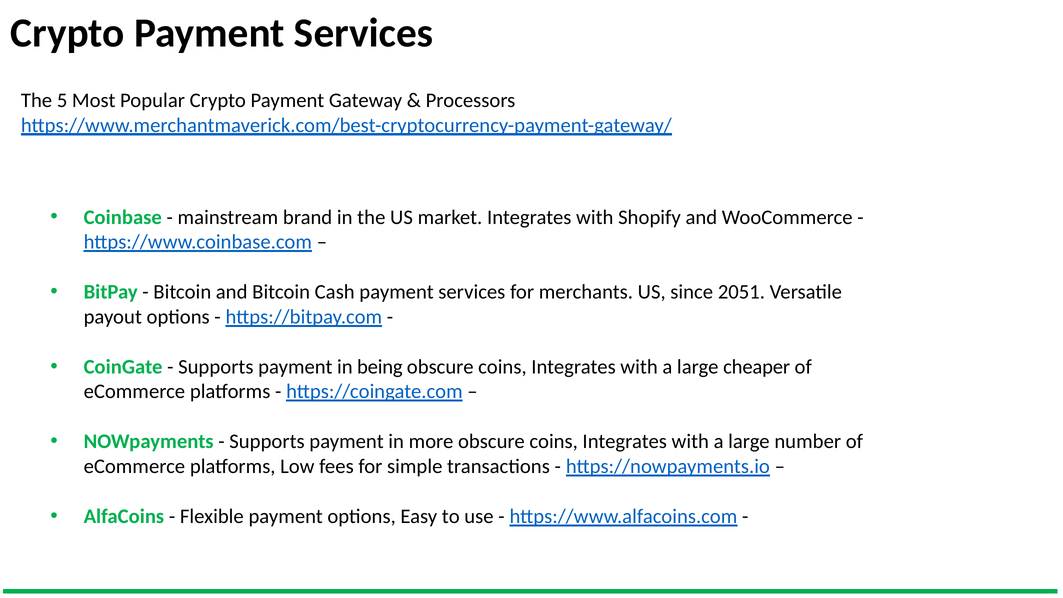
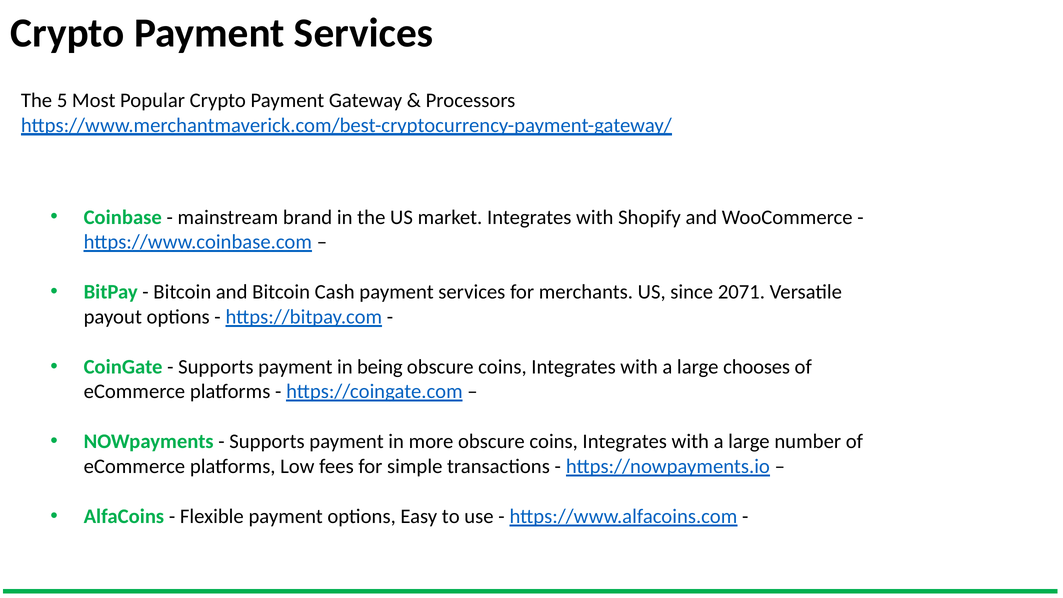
2051: 2051 -> 2071 (741, 292)
cheaper: cheaper -> chooses (757, 367)
